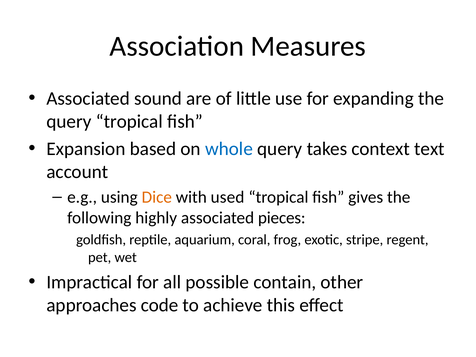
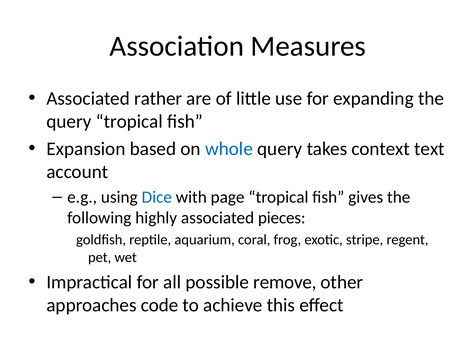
sound: sound -> rather (158, 99)
Dice colour: orange -> blue (157, 197)
used: used -> page (228, 197)
contain: contain -> remove (285, 282)
